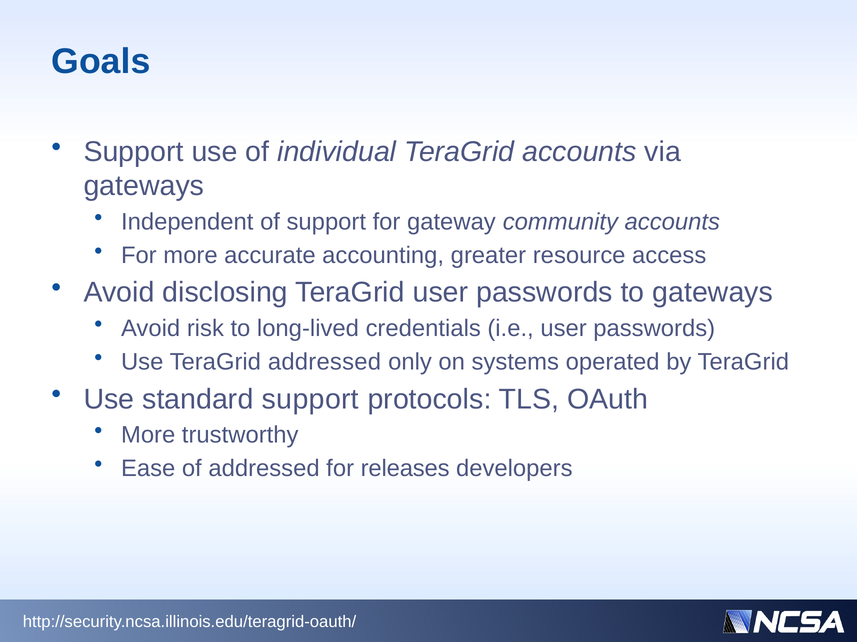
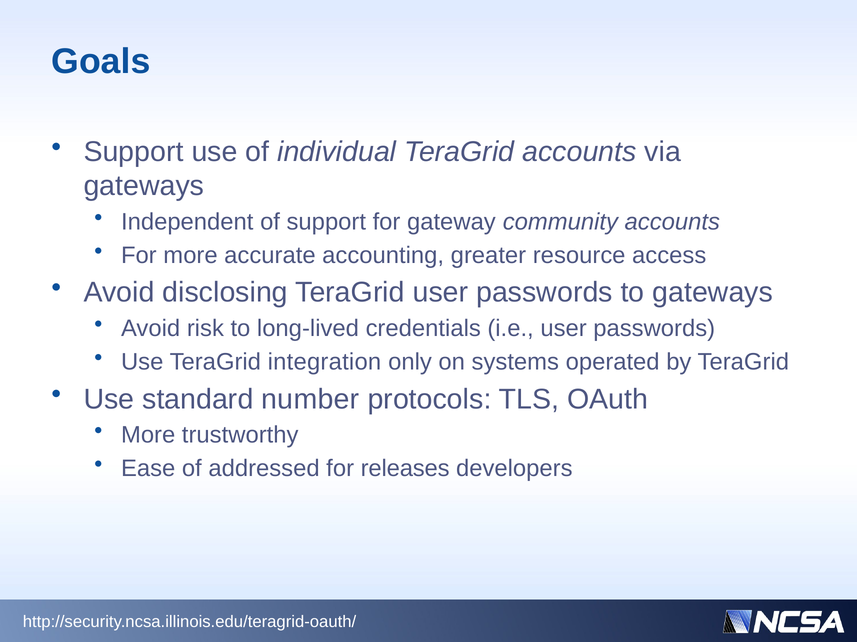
TeraGrid addressed: addressed -> integration (324, 362)
standard support: support -> number (310, 400)
